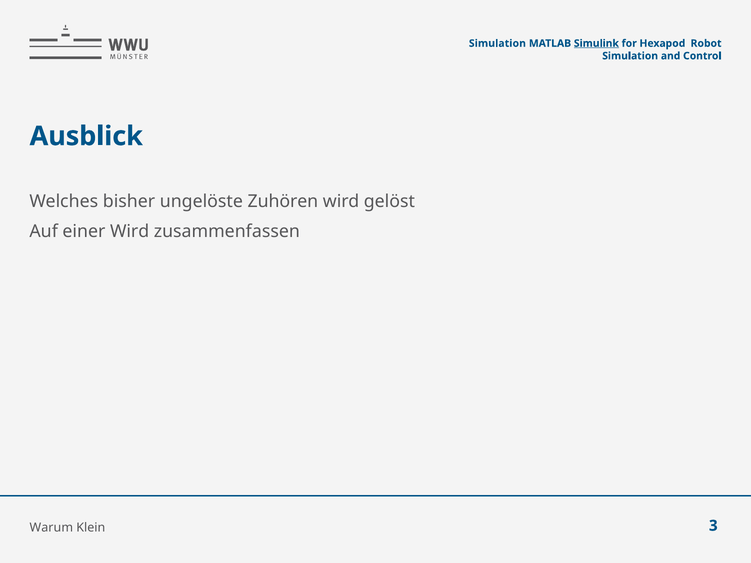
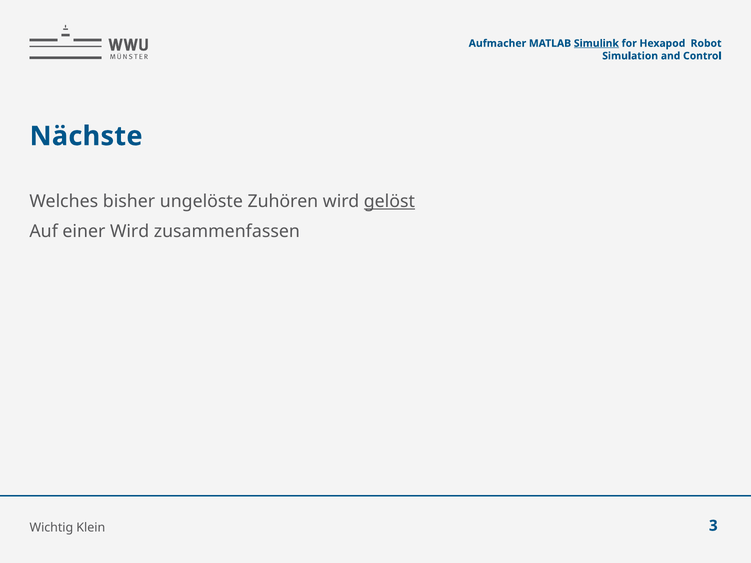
Simulation: Simulation -> Aufmacher (497, 43)
Ausblick: Ausblick -> Nächste (86, 136)
gelöst underline: none -> present (389, 201)
Warum: Warum -> Wichtig (51, 528)
